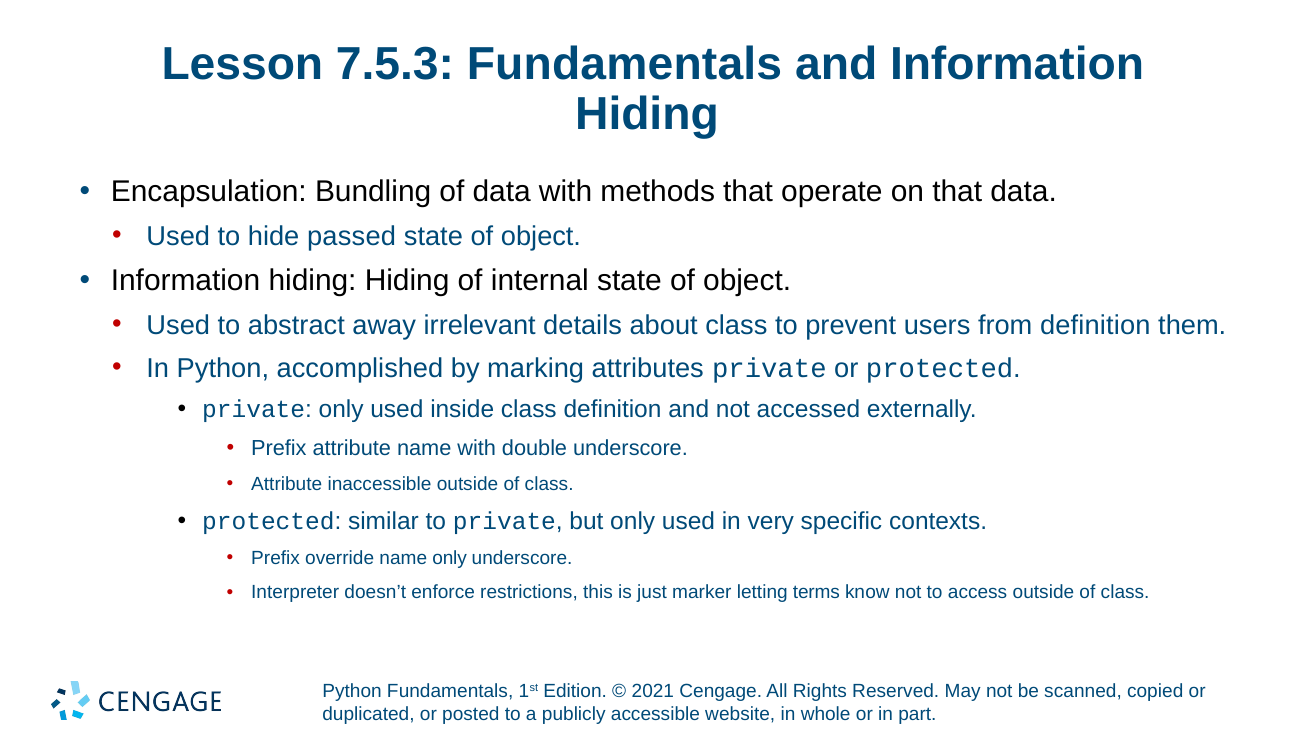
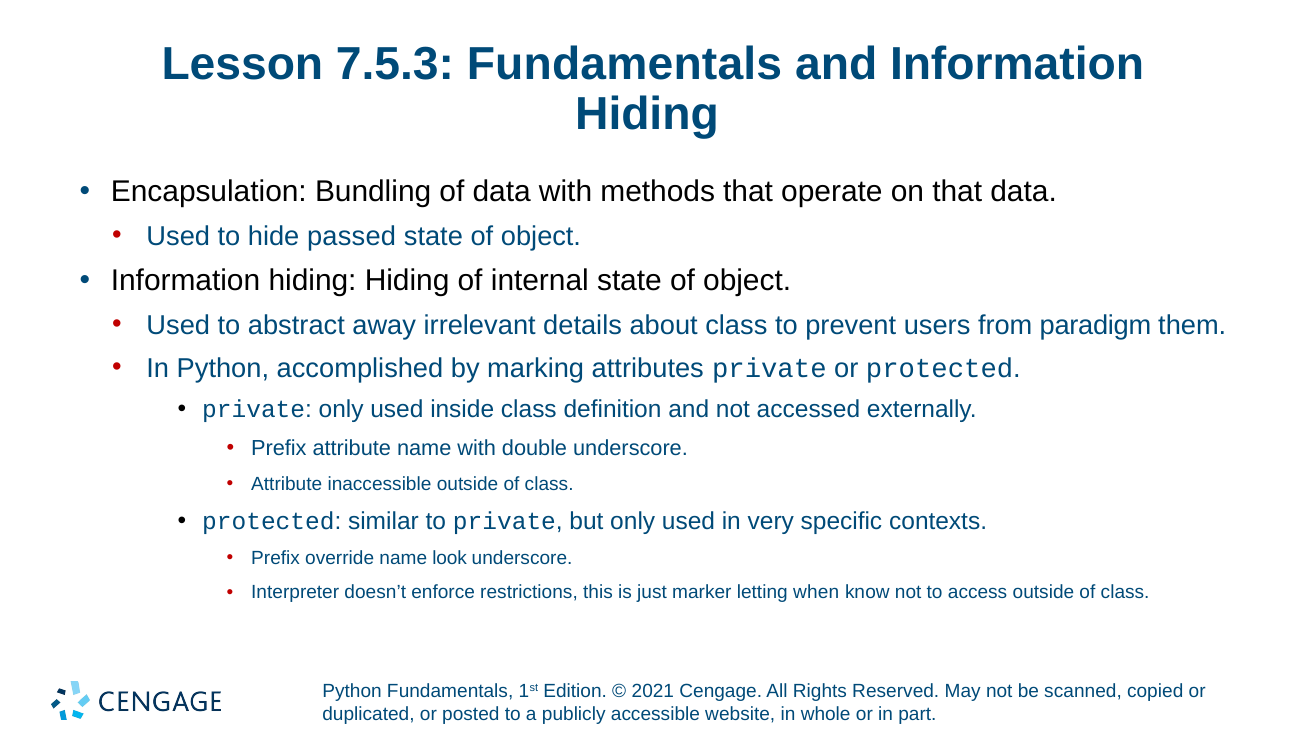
from definition: definition -> paradigm (1095, 325)
name only: only -> look (450, 558)
terms: terms -> when (816, 593)
